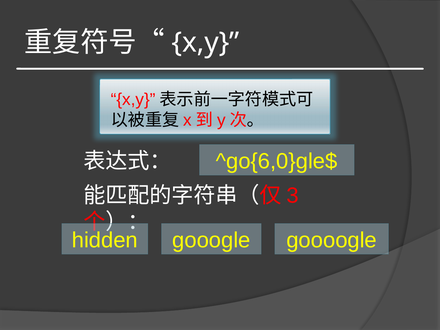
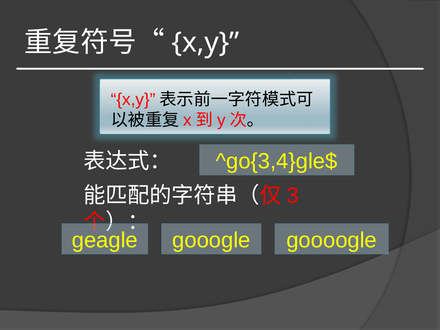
^go{6,0}gle$: ^go{6,0}gle$ -> ^go{3,4}gle$ (277, 161)
hidden: hidden -> geagle (105, 240)
